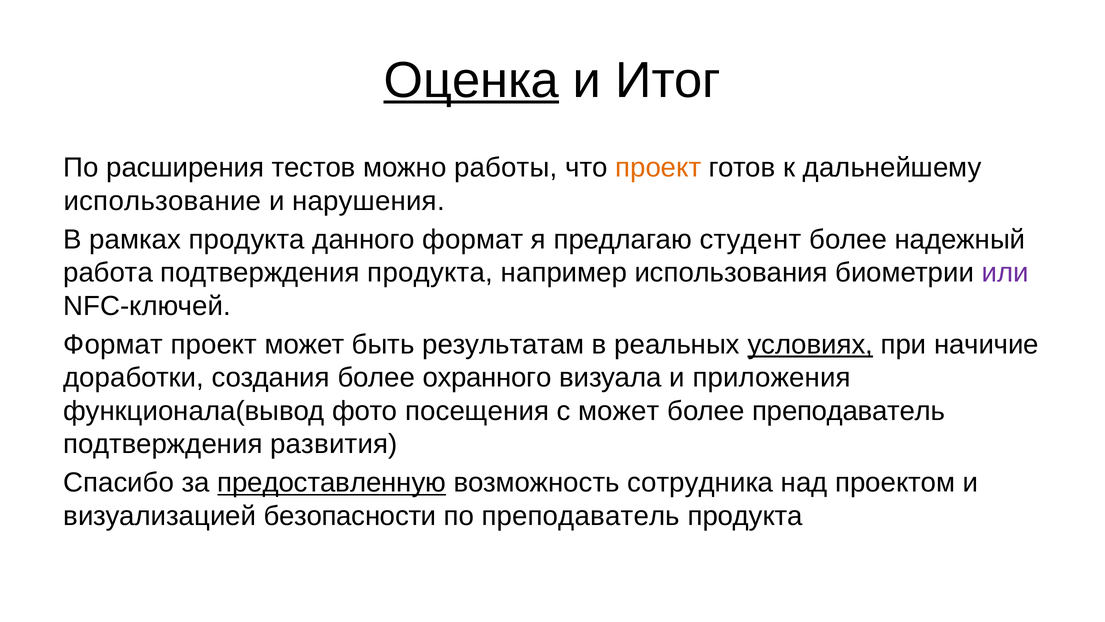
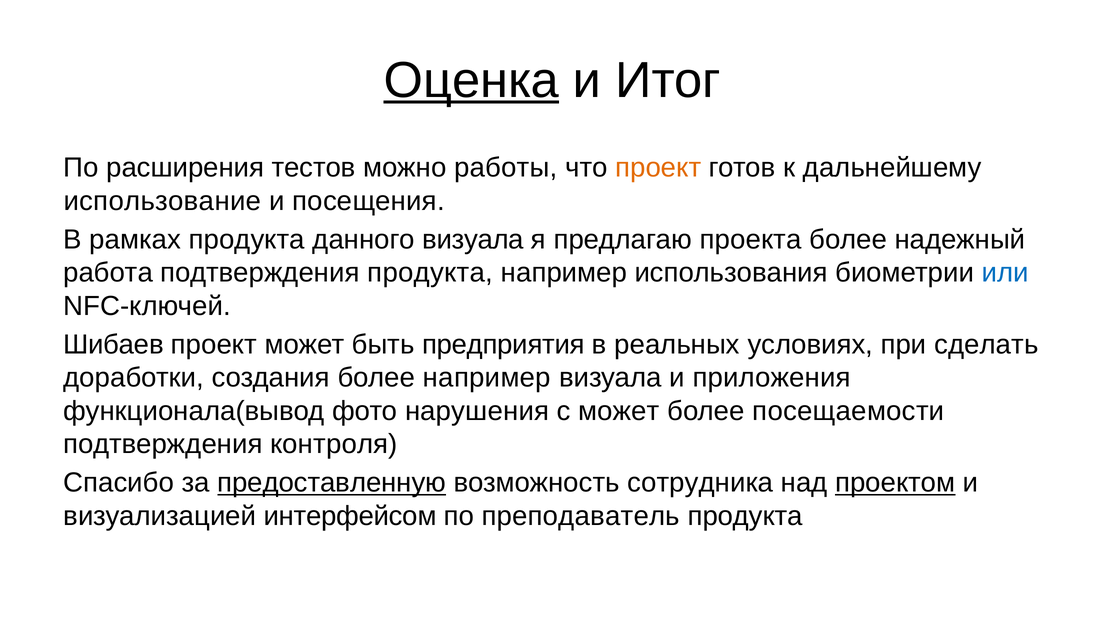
нарушения: нарушения -> посещения (369, 201)
данного формат: формат -> визуала (473, 239)
студент: студент -> проекта (751, 239)
или colour: purple -> blue (1005, 273)
Формат: Формат -> Шибаев (113, 344)
результатам: результатам -> предприятия (503, 344)
условиях underline: present -> none (810, 344)
начичие: начичие -> сделать (986, 344)
более охранного: охранного -> например (487, 378)
посещения: посещения -> нарушения (477, 411)
более преподаватель: преподаватель -> посещаемости (848, 411)
развития: развития -> контроля (334, 444)
проектом underline: none -> present (895, 483)
безопасности: безопасности -> интерфейсом (350, 516)
